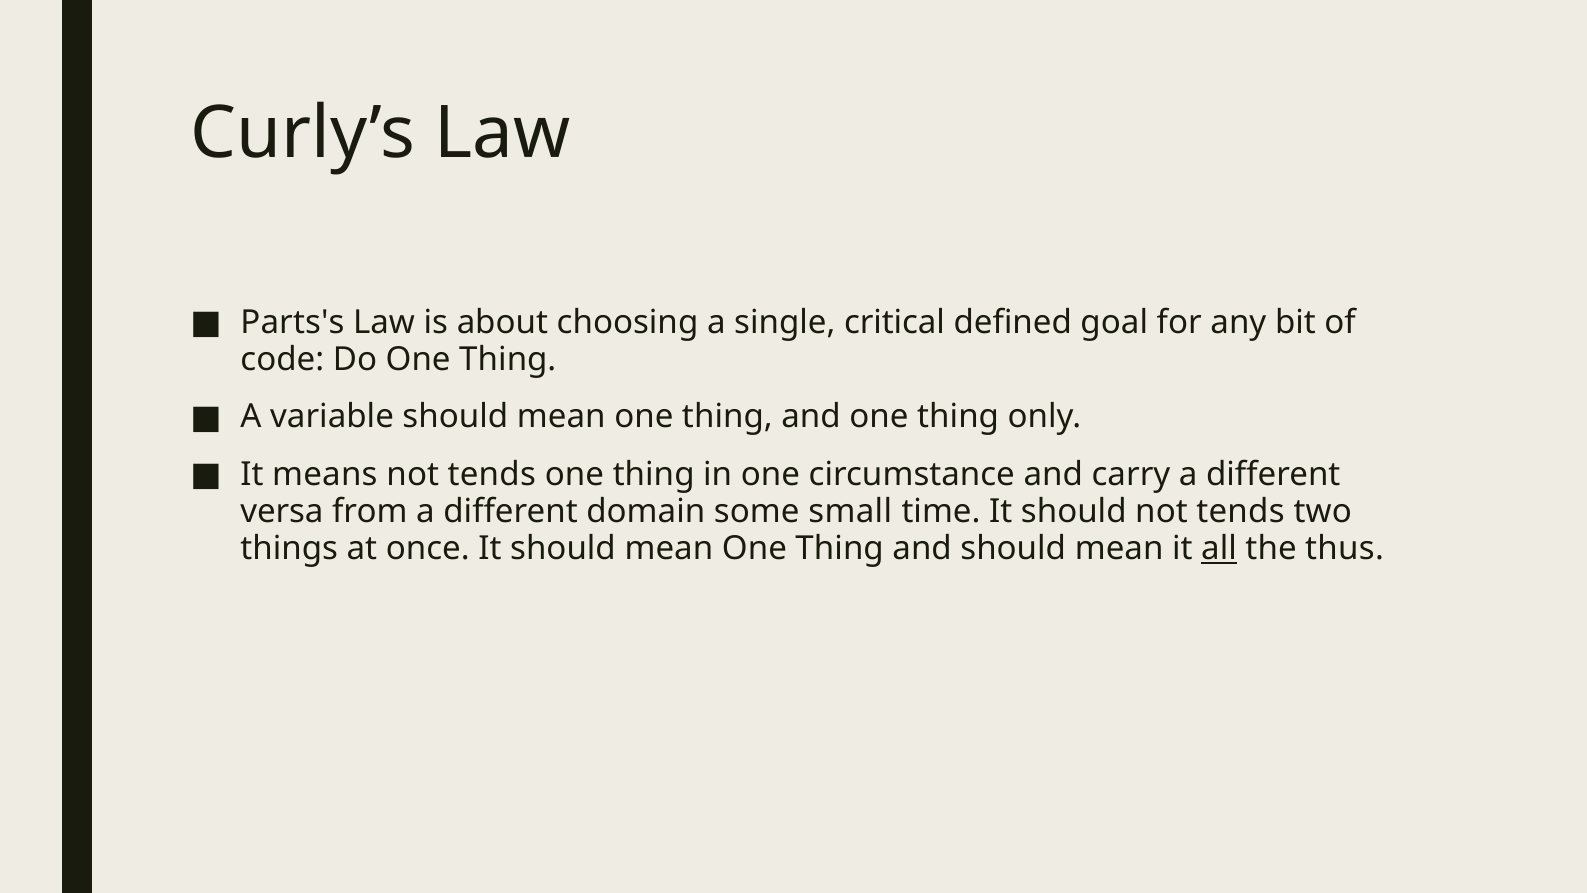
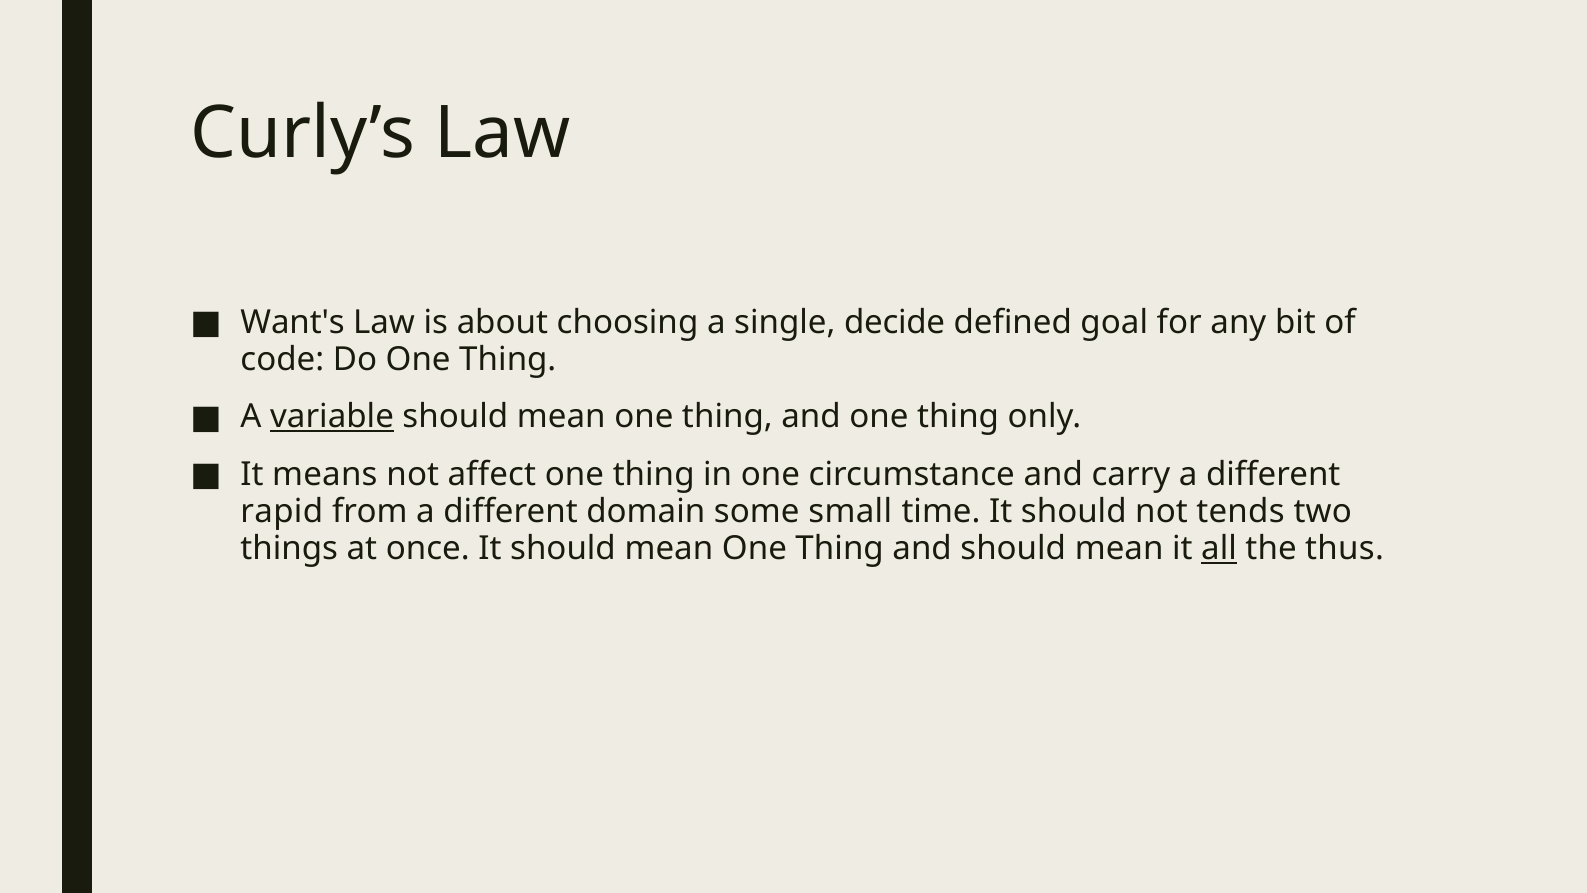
Parts's: Parts's -> Want's (293, 322)
critical: critical -> decide (895, 322)
variable underline: none -> present (332, 417)
tends: tends -> affect (492, 474)
versa: versa -> rapid (282, 511)
